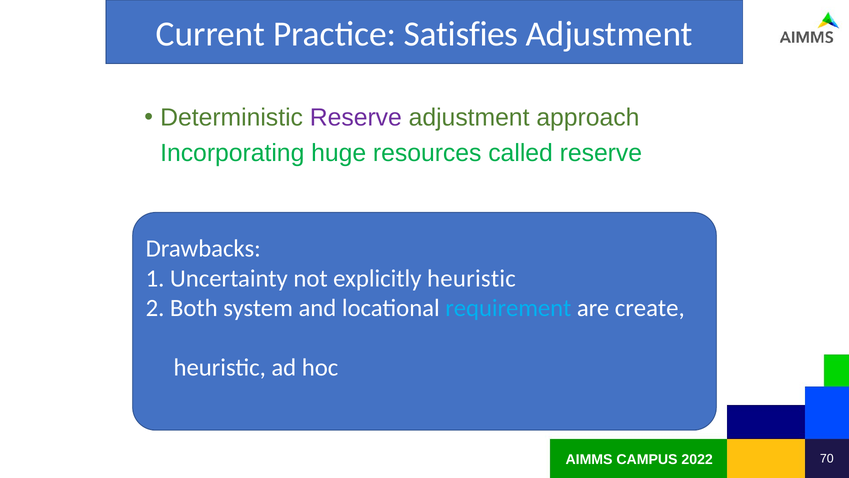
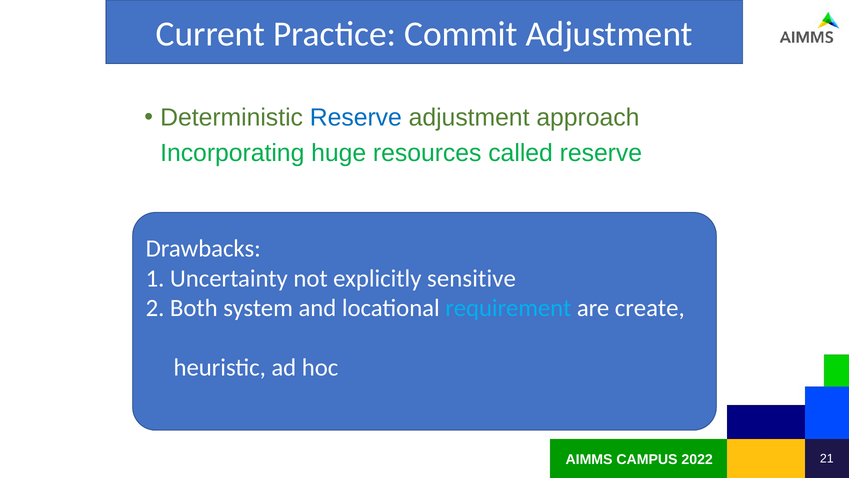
Satisfies: Satisfies -> Commit (461, 34)
Reserve colour: purple -> blue (356, 117)
explicitly heuristic: heuristic -> sensitive (471, 278)
70: 70 -> 21 (827, 458)
